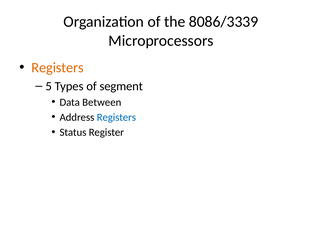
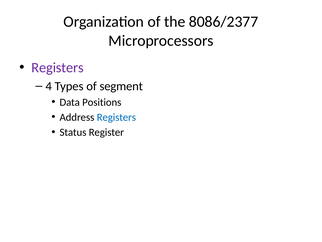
8086/3339: 8086/3339 -> 8086/2377 (224, 22)
Registers colour: orange -> purple (58, 68)
5: 5 -> 4 (49, 86)
Between: Between -> Positions (102, 102)
